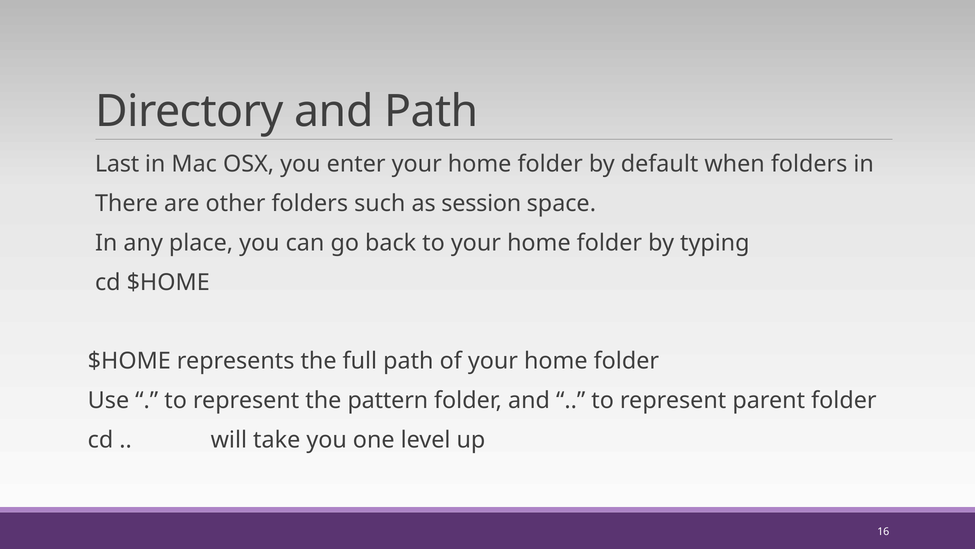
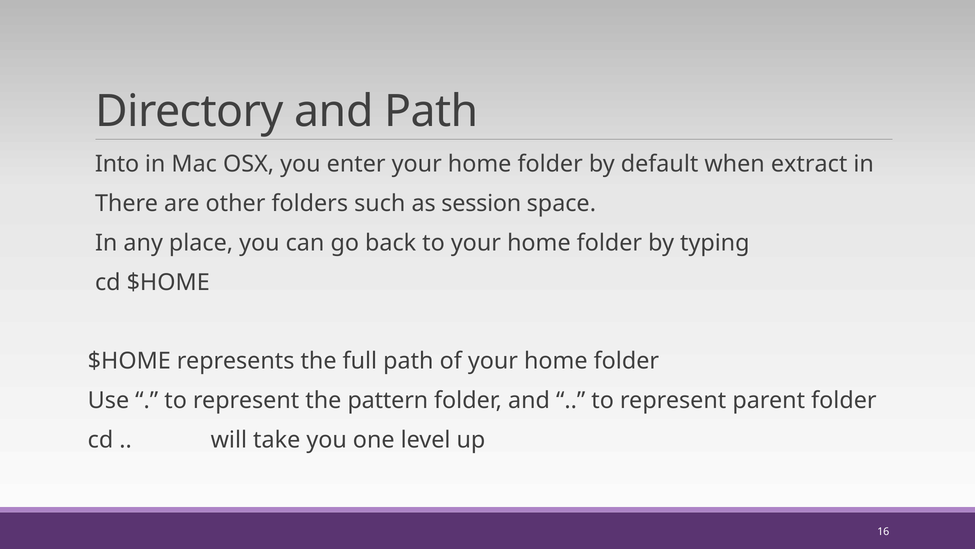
Last: Last -> Into (117, 164)
when folders: folders -> extract (809, 164)
